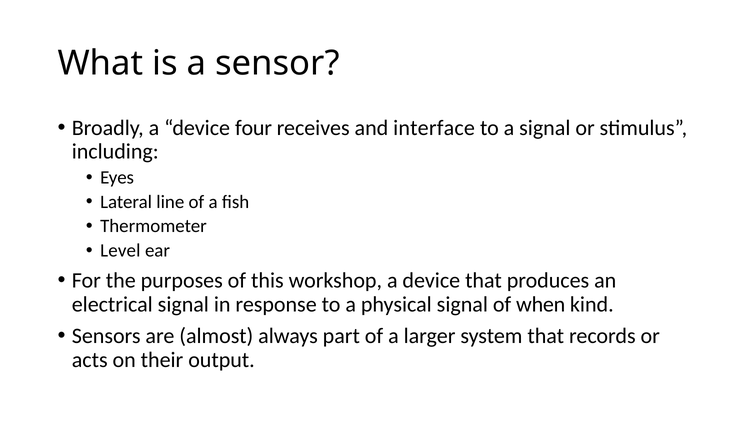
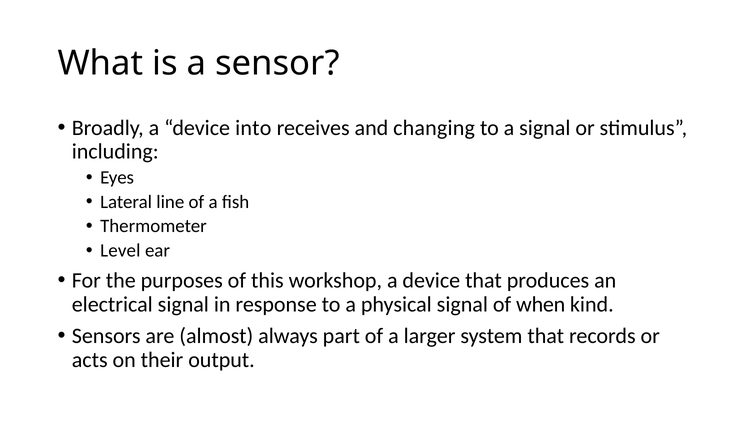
four: four -> into (253, 128)
interface: interface -> changing (434, 128)
